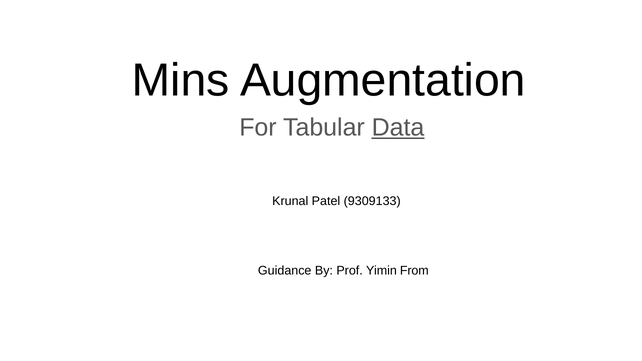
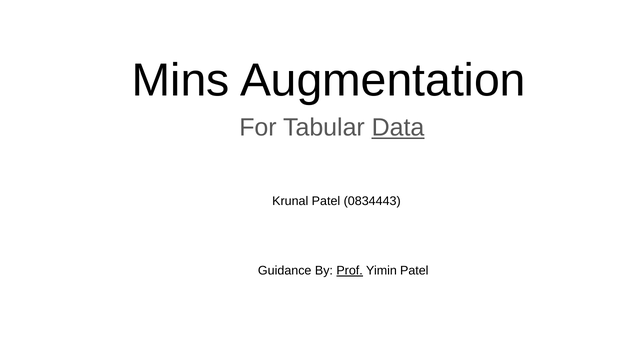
9309133: 9309133 -> 0834443 (372, 201)
Prof underline: none -> present (350, 271)
Yimin From: From -> Patel (414, 271)
